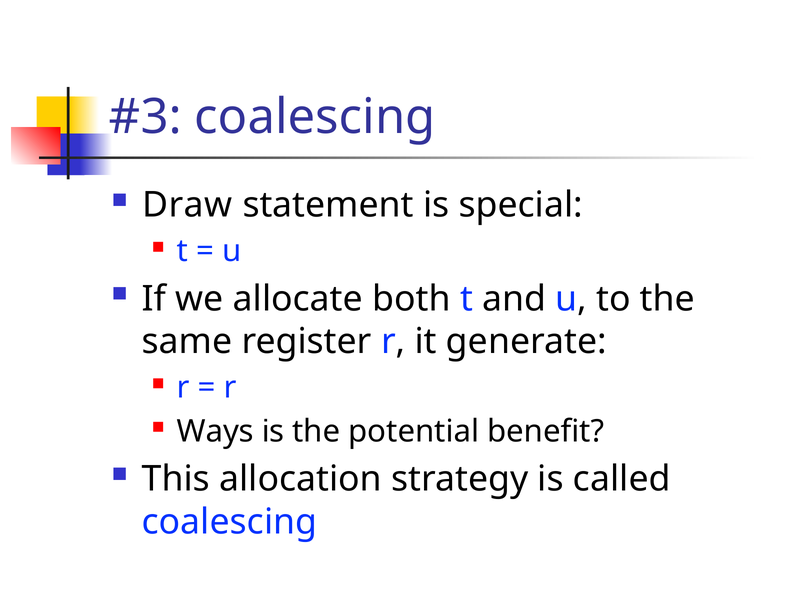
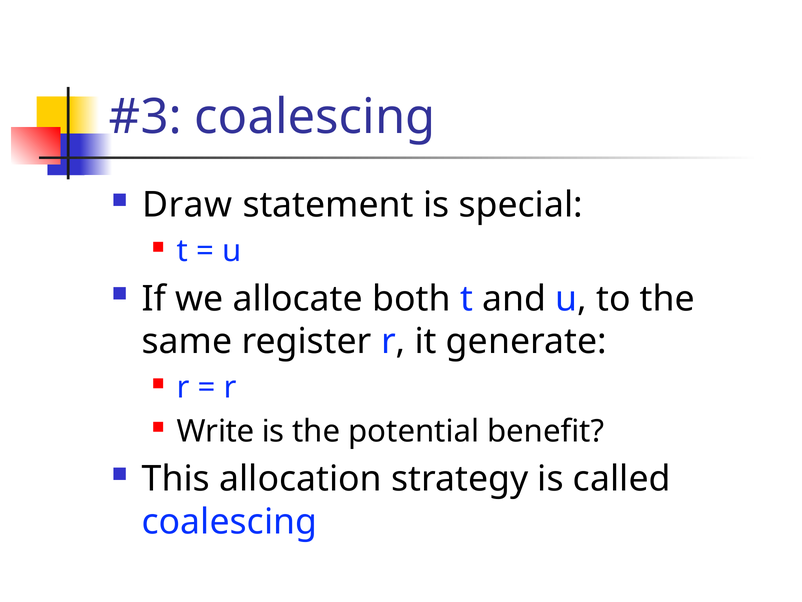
Ways: Ways -> Write (216, 431)
